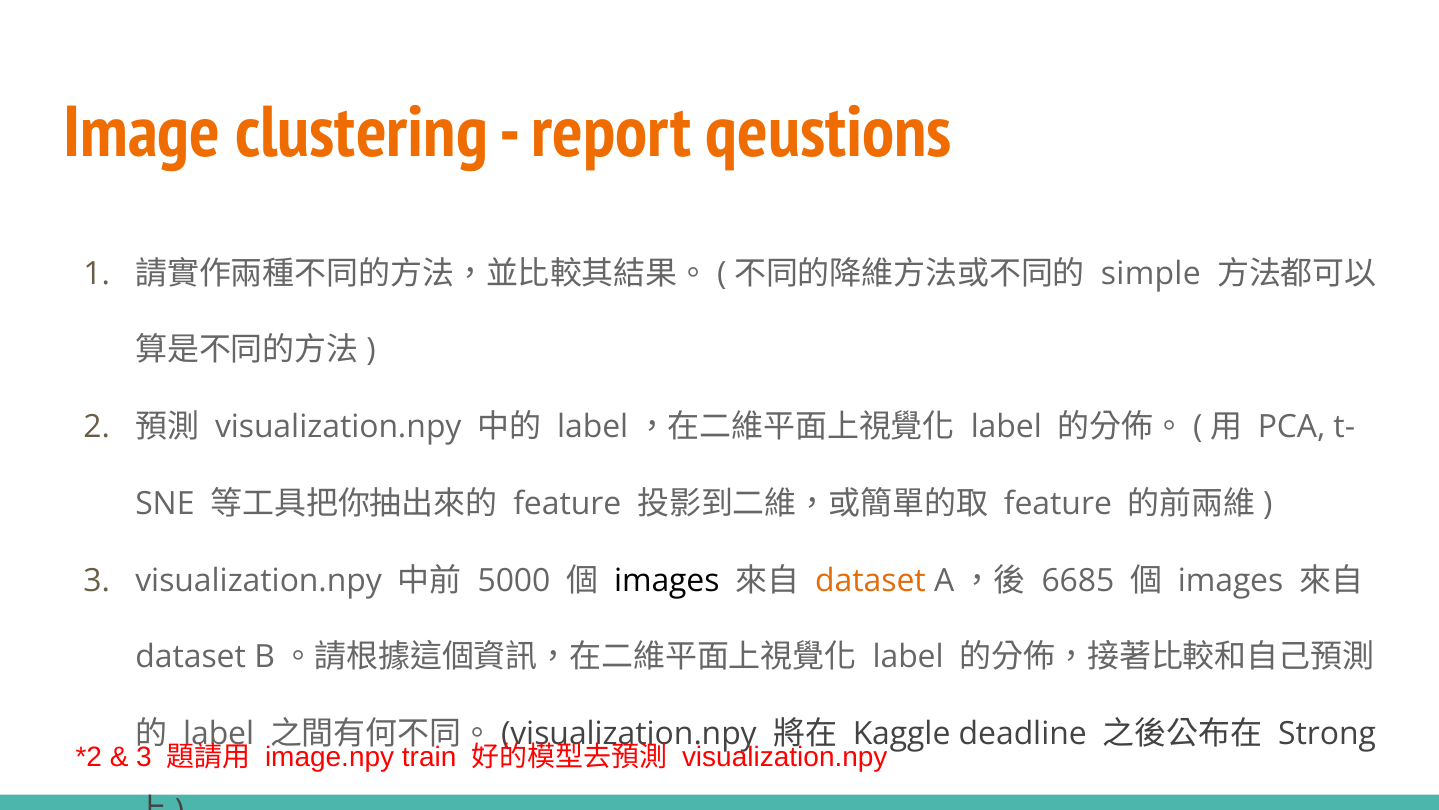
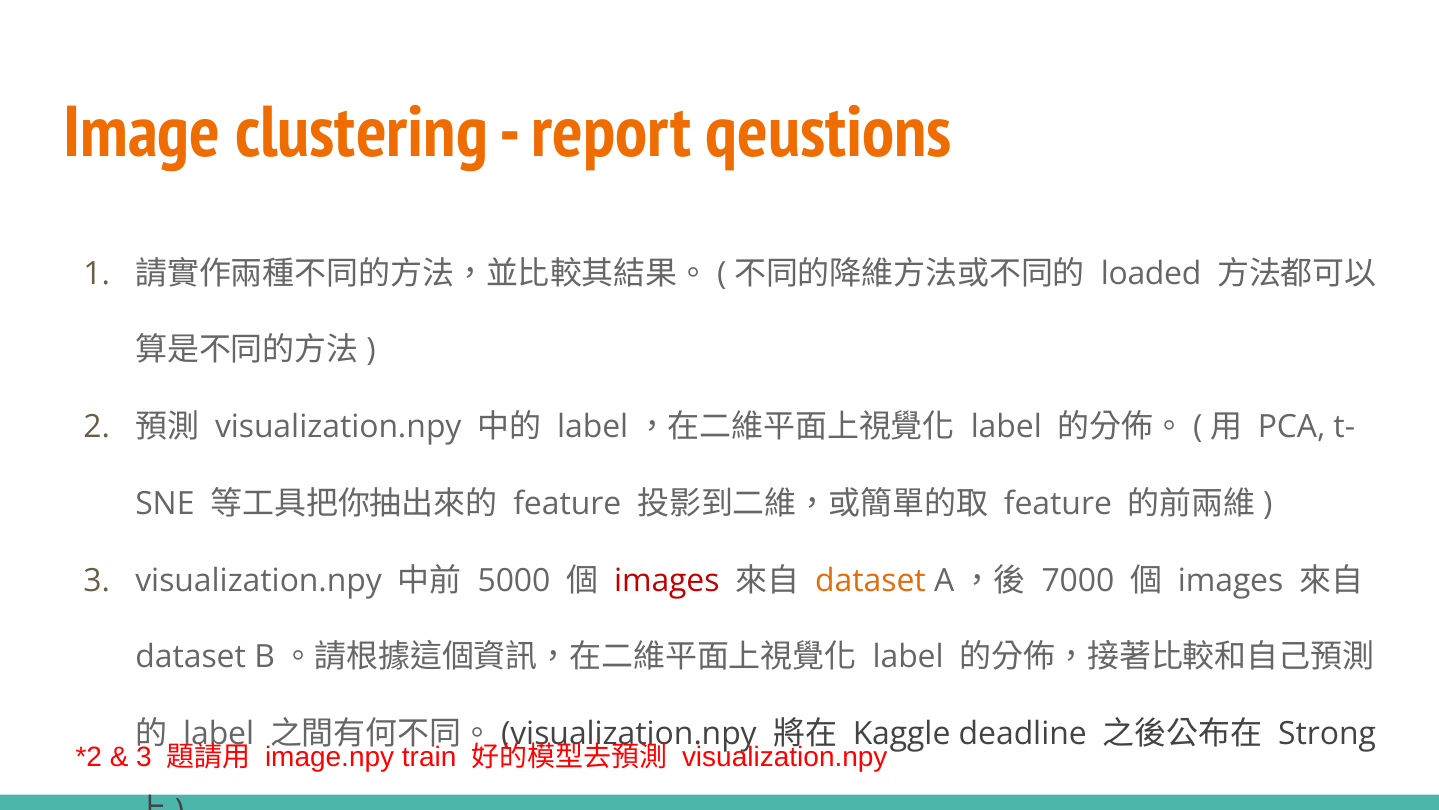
simple: simple -> loaded (1151, 273)
images colour: black -> red (667, 580)
6685: 6685 -> 7000 (1078, 580)
